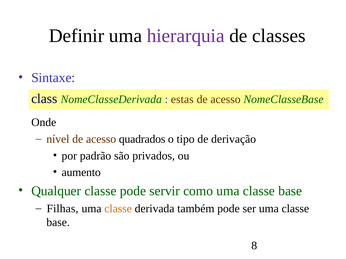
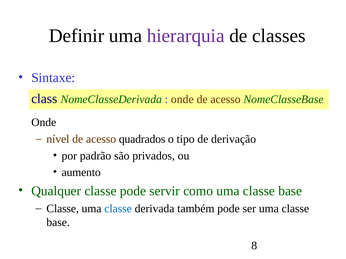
estas: estas -> onde (182, 99)
Filhas: Filhas -> Classe (63, 209)
classe colour: orange -> blue (118, 209)
